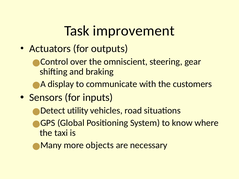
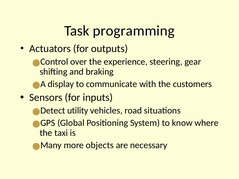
improvement: improvement -> programming (134, 31)
omniscient: omniscient -> experience (126, 62)
